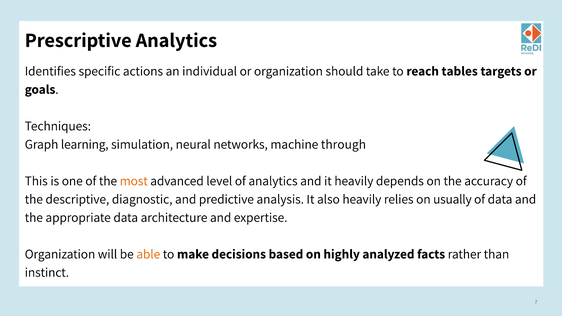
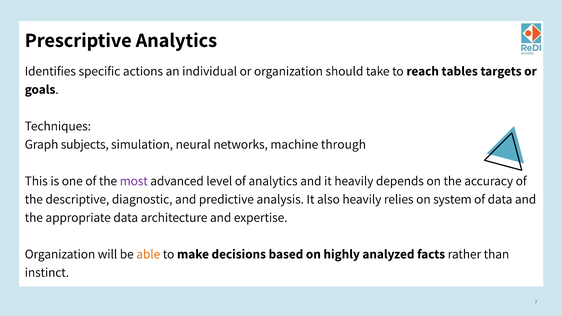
learning: learning -> subjects (85, 144)
most colour: orange -> purple (134, 181)
usually: usually -> system (452, 199)
